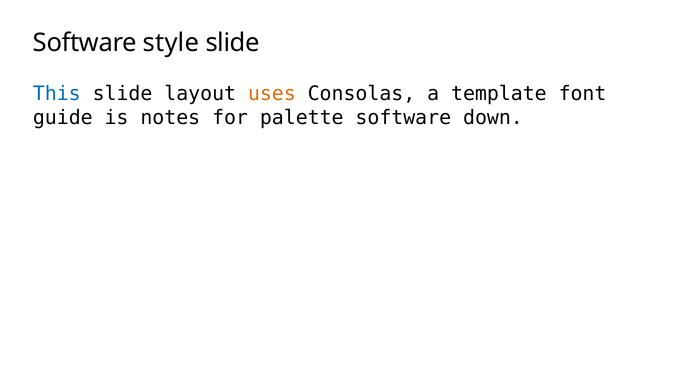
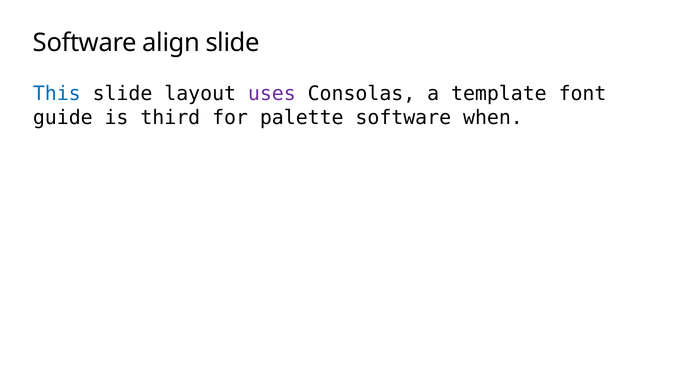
style: style -> align (171, 43)
uses colour: orange -> purple (272, 94)
notes: notes -> third (170, 118)
down: down -> when (493, 118)
